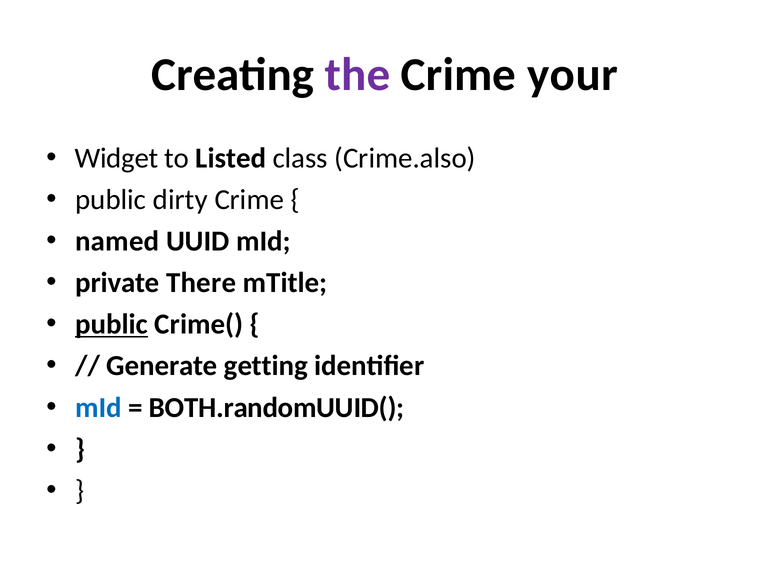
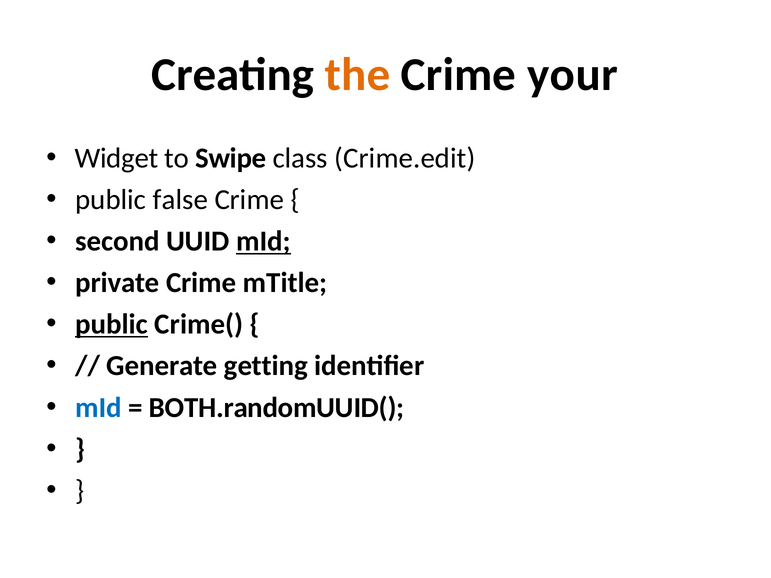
the colour: purple -> orange (358, 75)
Listed: Listed -> Swipe (231, 158)
Crime.also: Crime.also -> Crime.edit (405, 158)
dirty: dirty -> false (180, 200)
named: named -> second (117, 241)
mId underline: none -> present (263, 241)
private There: There -> Crime (201, 283)
